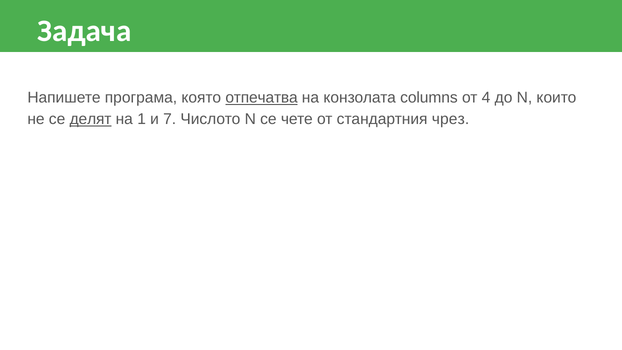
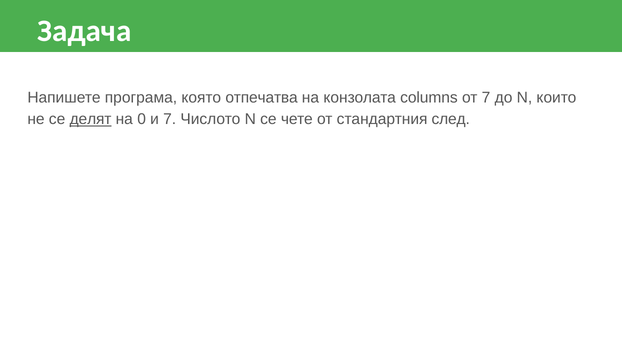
отпечатва underline: present -> none (262, 98)
от 4: 4 -> 7 (486, 98)
1: 1 -> 0 (142, 119)
чрез: чрез -> след (451, 119)
